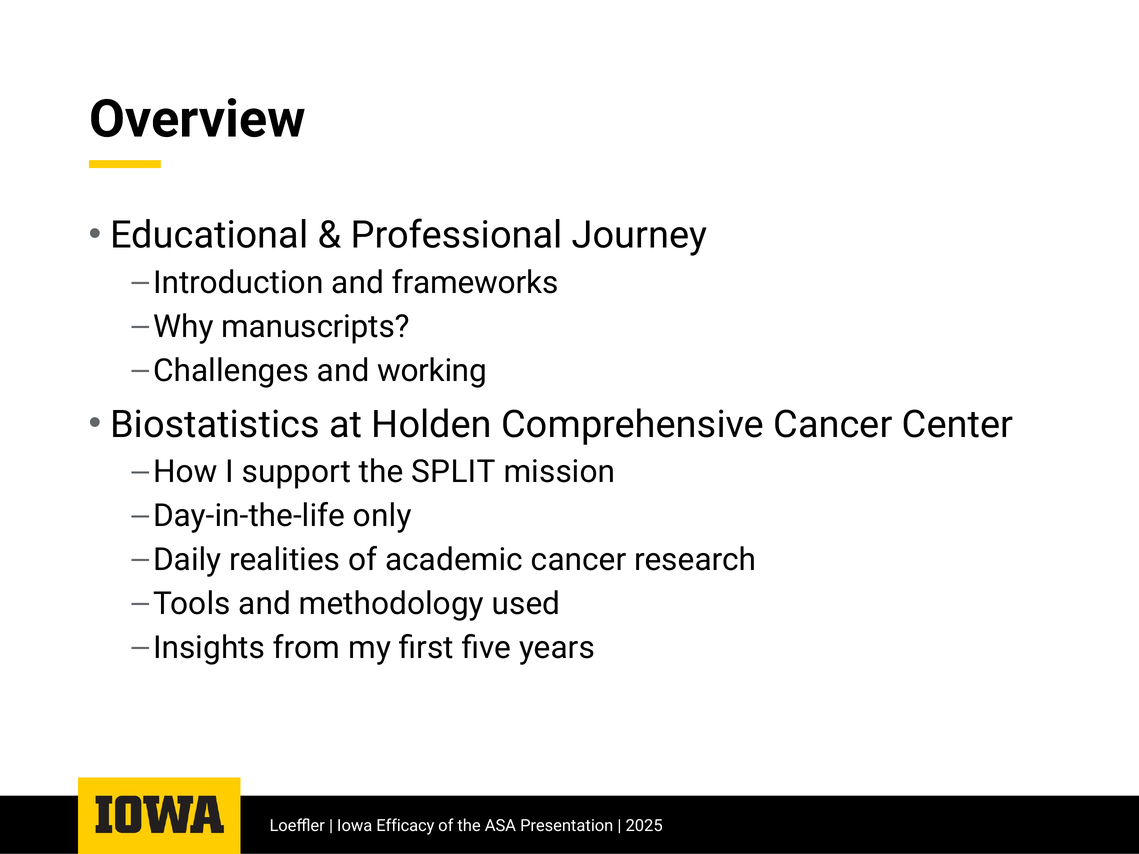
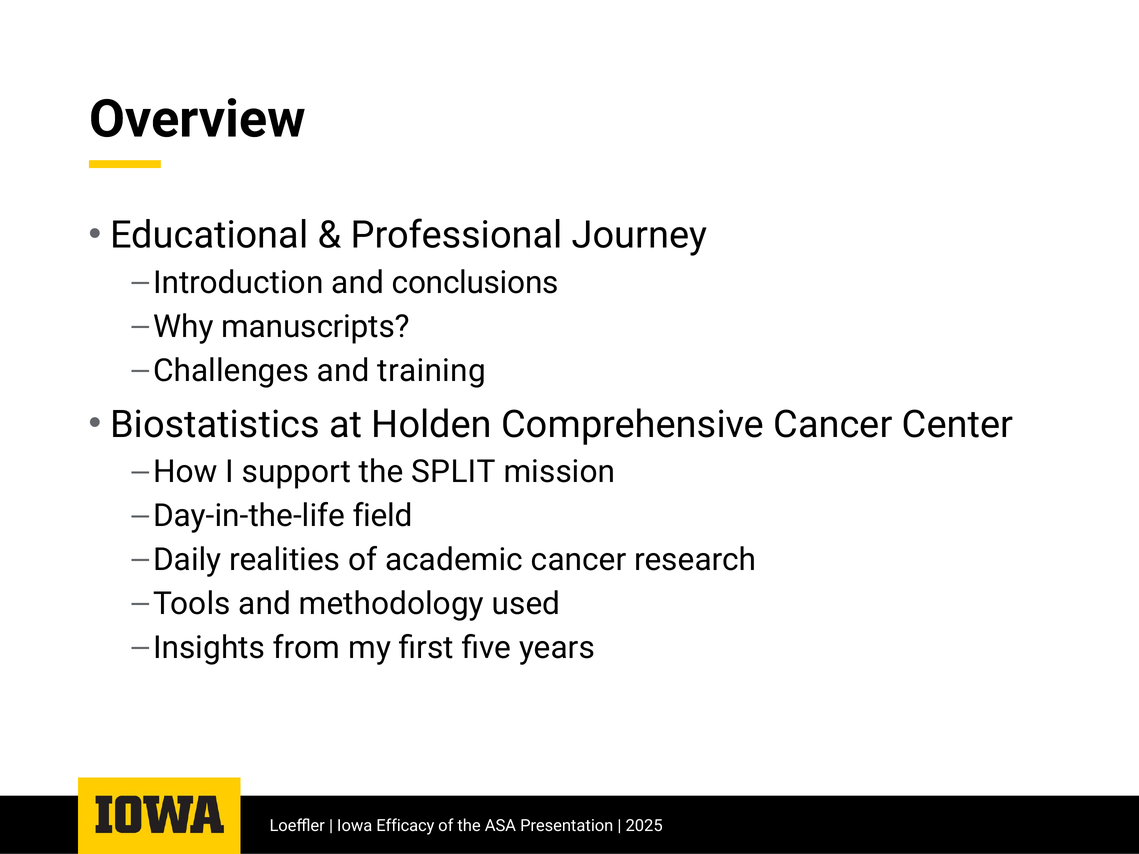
frameworks: frameworks -> conclusions (475, 283)
working: working -> training (432, 371)
only: only -> field (383, 516)
